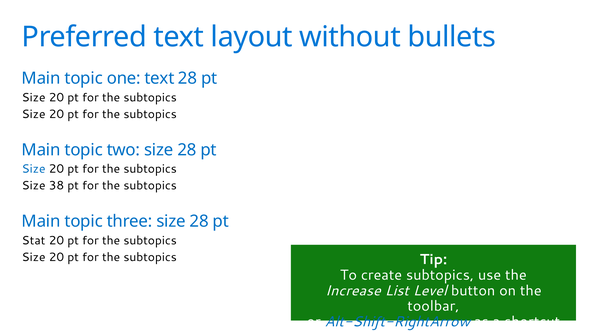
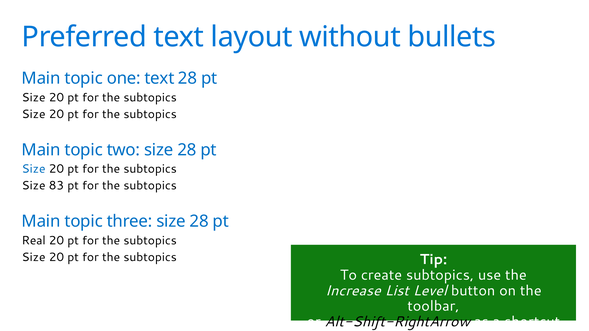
38: 38 -> 83 (56, 186)
Stat: Stat -> Real (34, 241)
Alt-Shift-RightArrow colour: blue -> black (397, 322)
